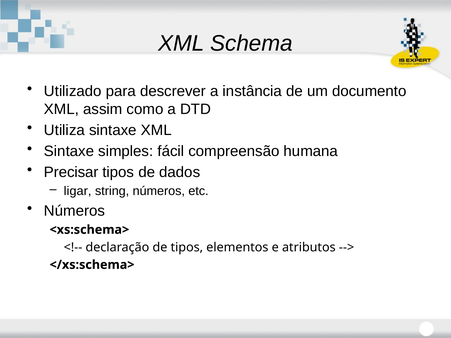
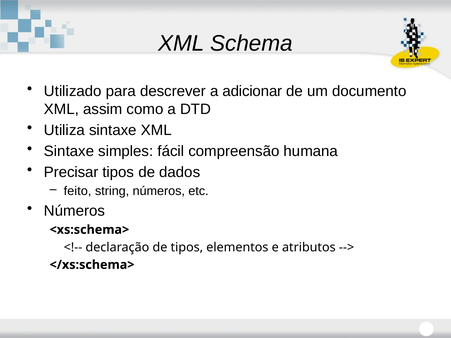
instância: instância -> adicionar (252, 91)
ligar: ligar -> feito (78, 191)
